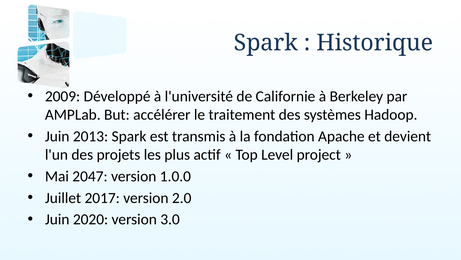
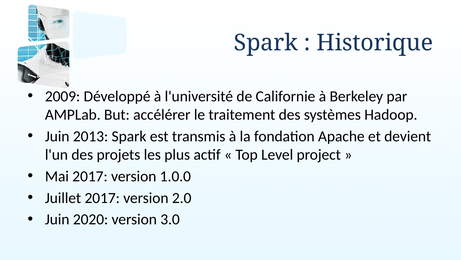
Mai 2047: 2047 -> 2017 (90, 176)
